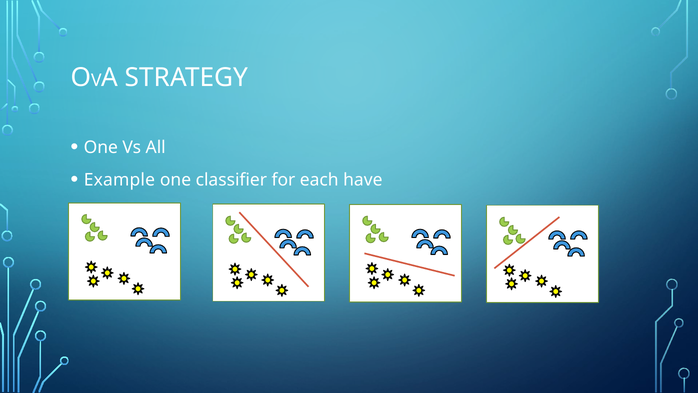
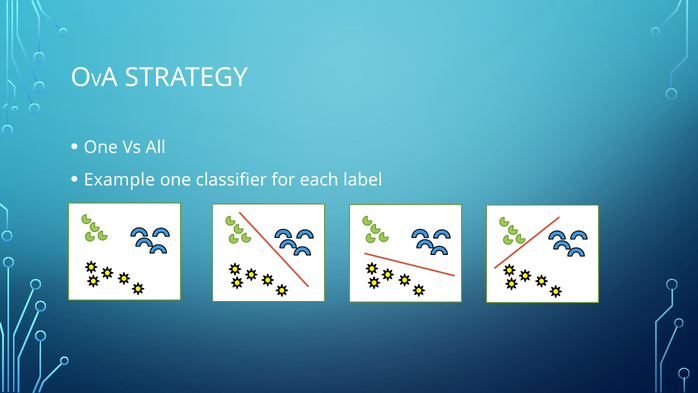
have: have -> label (363, 180)
